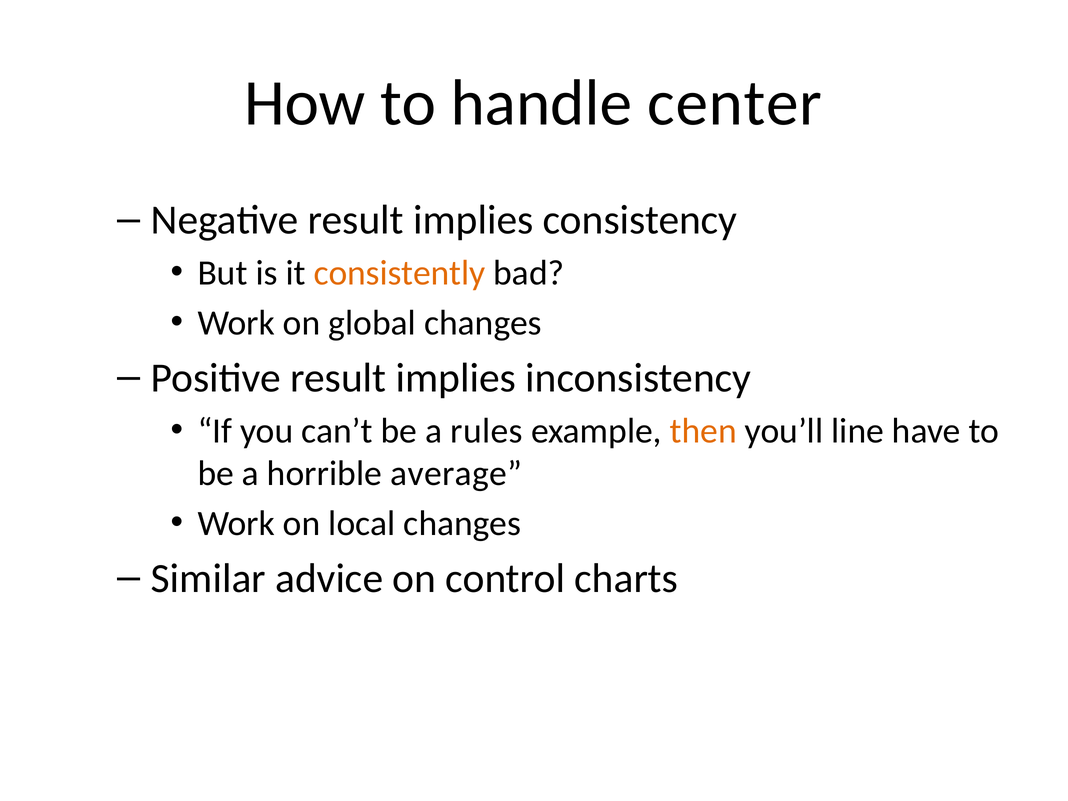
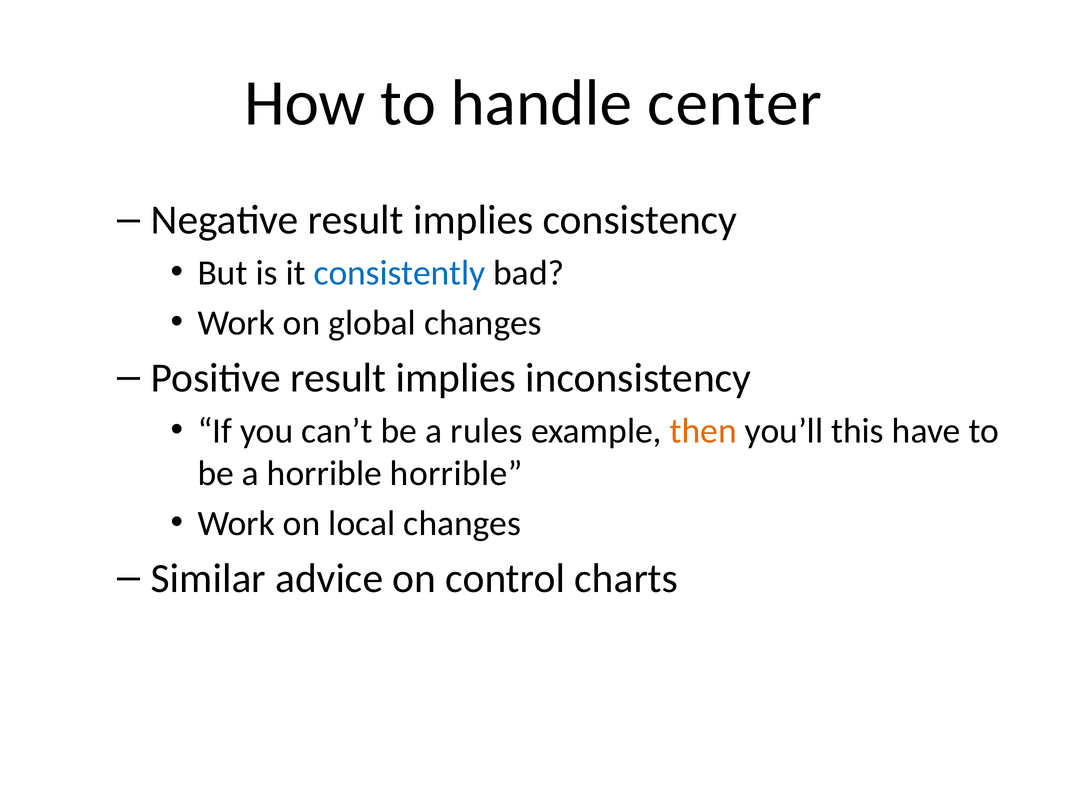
consistently colour: orange -> blue (399, 273)
line: line -> this (858, 431)
horrible average: average -> horrible (456, 474)
